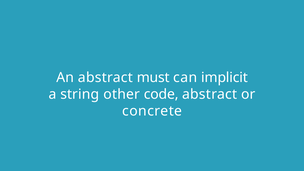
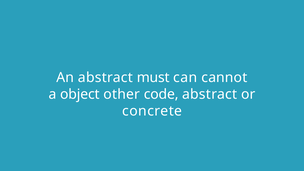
implicit: implicit -> cannot (224, 78)
string: string -> object (80, 94)
